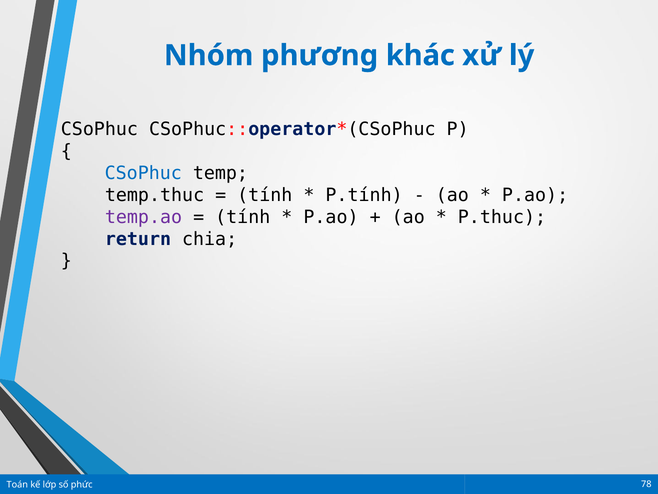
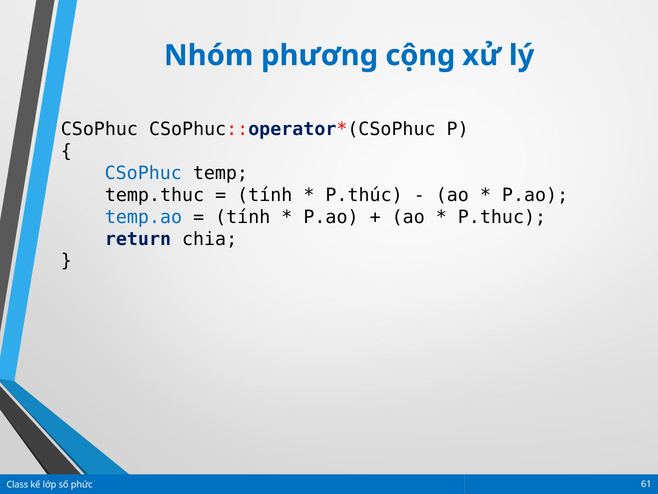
khác: khác -> cộng (420, 55)
P.tính: P.tính -> P.thúc (364, 195)
temp.ao colour: purple -> blue (144, 217)
Toán: Toán -> Class (17, 484)
78: 78 -> 61 (646, 484)
